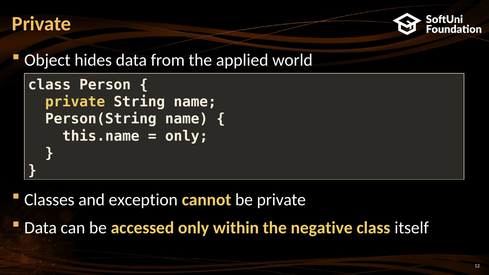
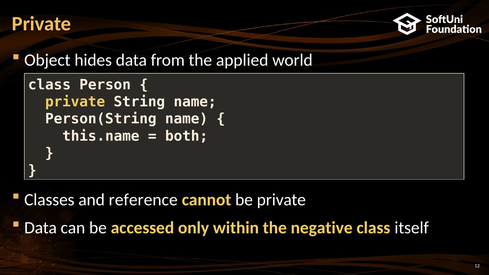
only: only -> both (187, 136)
exception: exception -> reference (143, 200)
